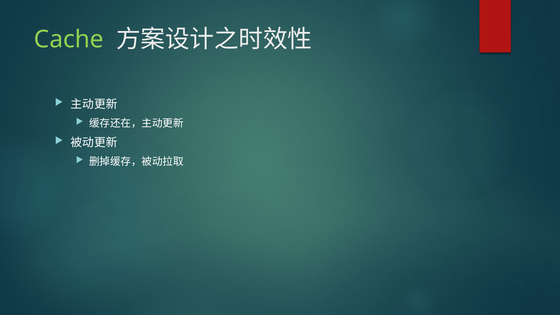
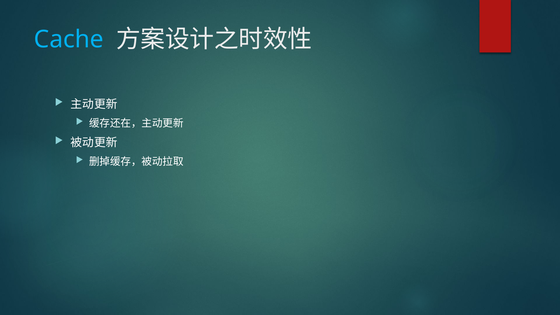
Cache colour: light green -> light blue (69, 39)
